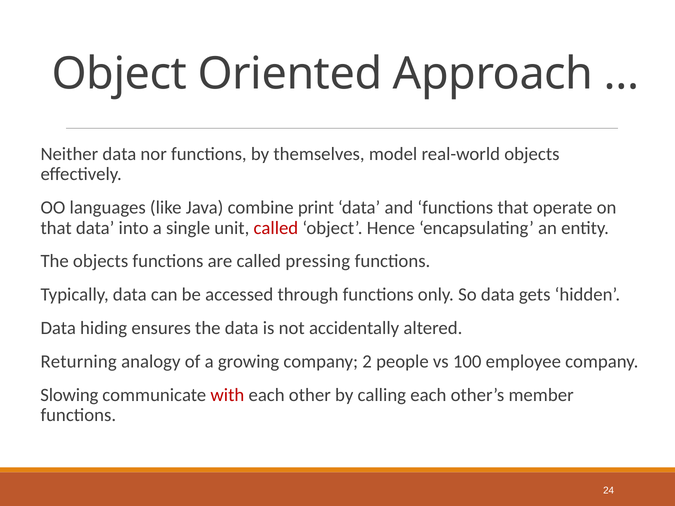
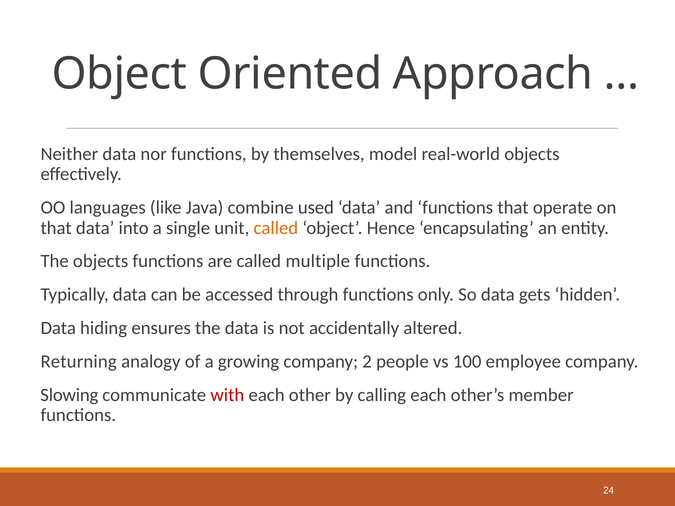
print: print -> used (316, 208)
called colour: red -> orange (276, 228)
pressing: pressing -> multiple (318, 261)
